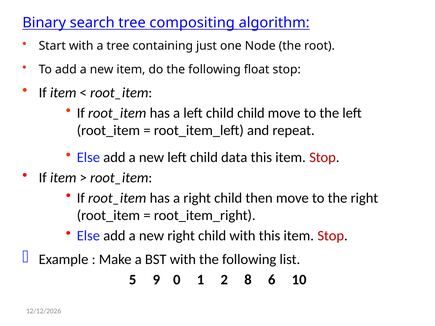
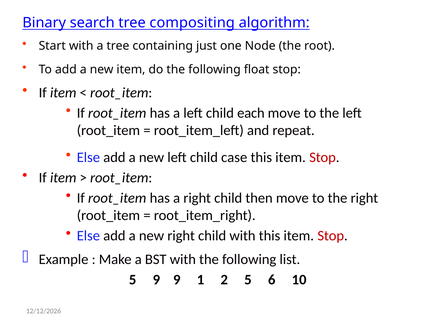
child child: child -> each (251, 113)
data: data -> case (234, 158)
9 0: 0 -> 9 (177, 280)
2 8: 8 -> 5 (248, 280)
